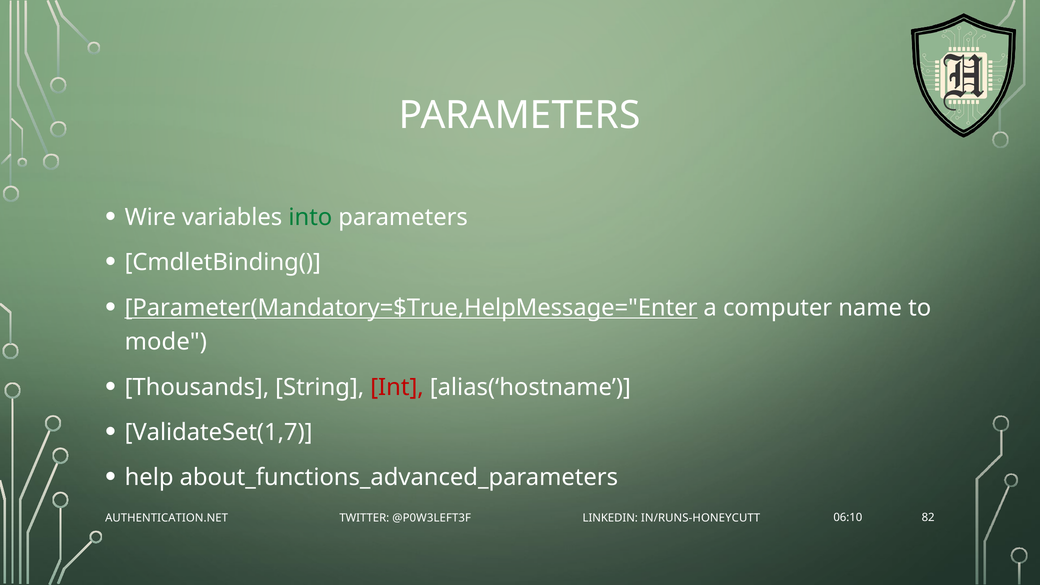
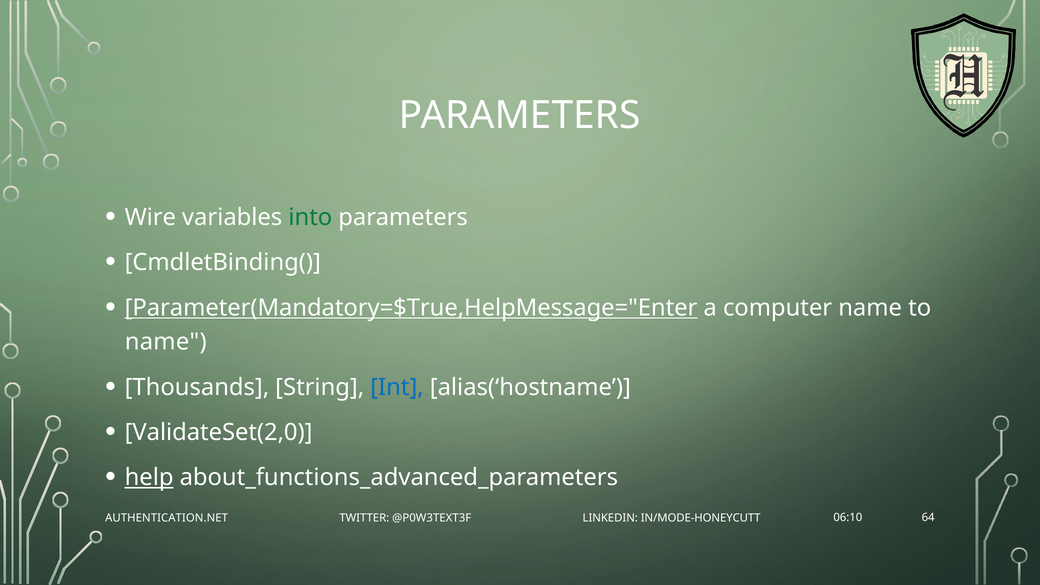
mode: mode -> name (166, 342)
Int colour: red -> blue (397, 387)
ValidateSet(1,7: ValidateSet(1,7 -> ValidateSet(2,0 (219, 432)
help underline: none -> present (149, 477)
82: 82 -> 64 (928, 517)
@P0W3LEFT3F: @P0W3LEFT3F -> @P0W3TEXT3F (432, 518)
IN/RUNS-HONEYCUTT: IN/RUNS-HONEYCUTT -> IN/MODE-HONEYCUTT (701, 518)
